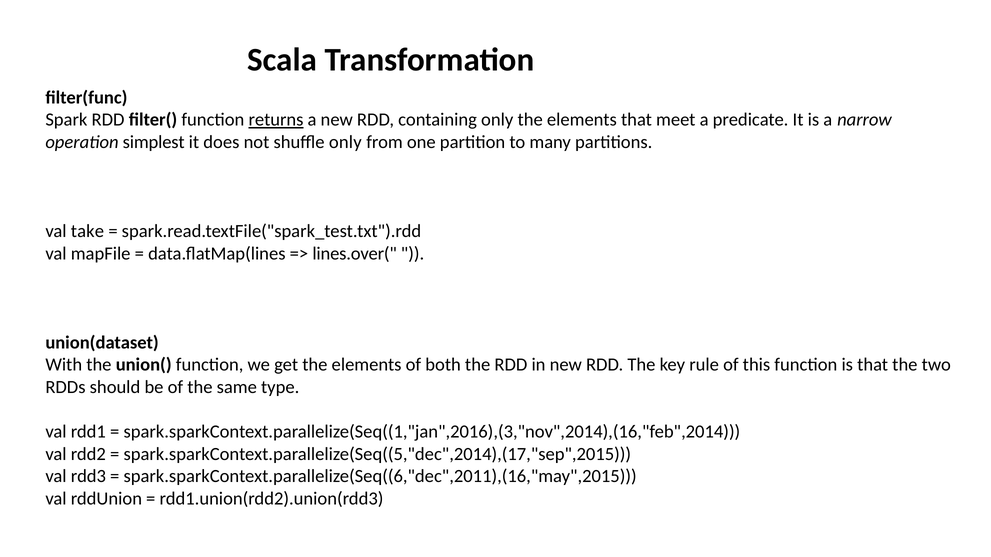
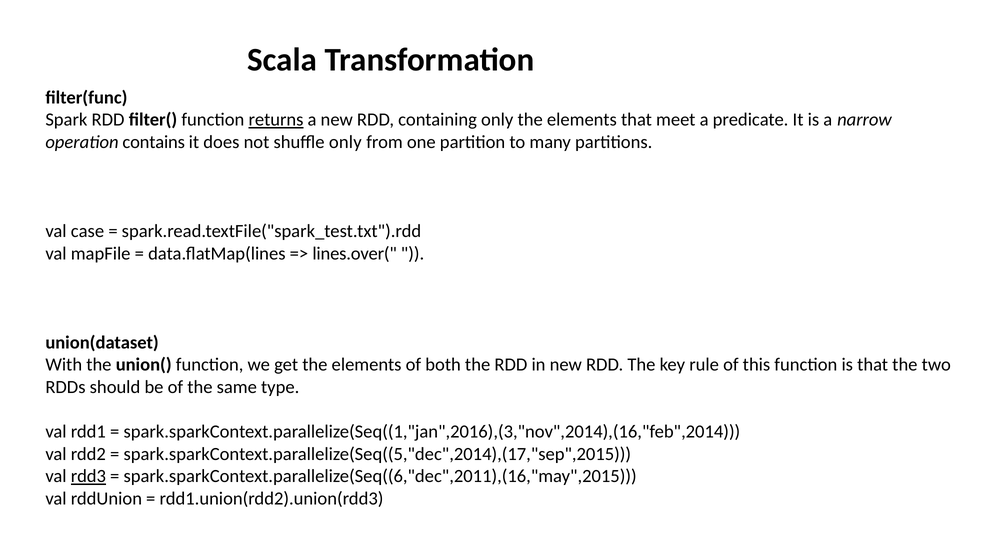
simplest: simplest -> contains (154, 142)
take: take -> case (87, 231)
rdd3 underline: none -> present (88, 477)
